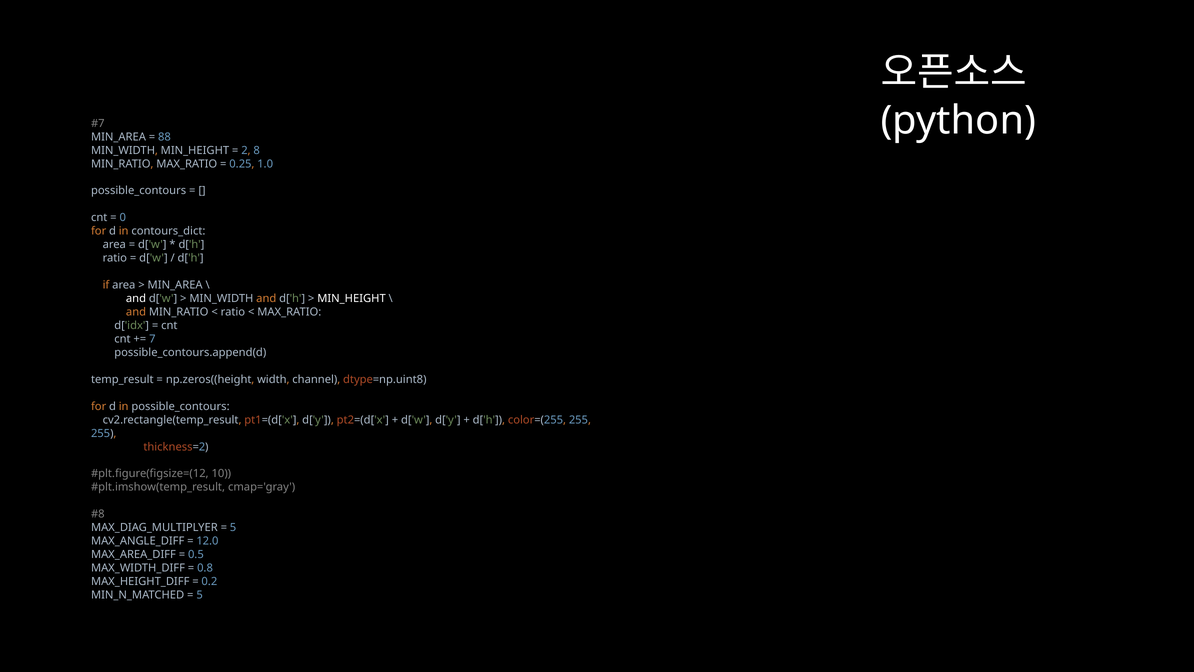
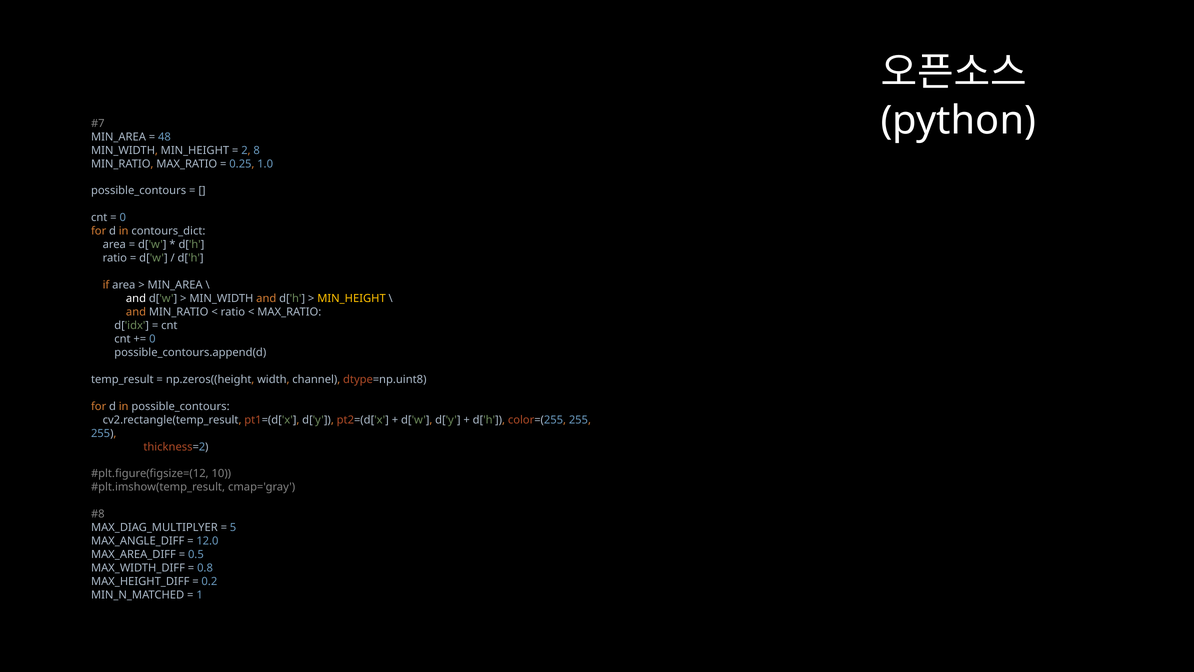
88: 88 -> 48 (164, 137)
MIN_HEIGHT colour: white -> yellow (352, 298)
7: 7 -> 0 (152, 339)
5: 5 -> 1 (200, 595)
